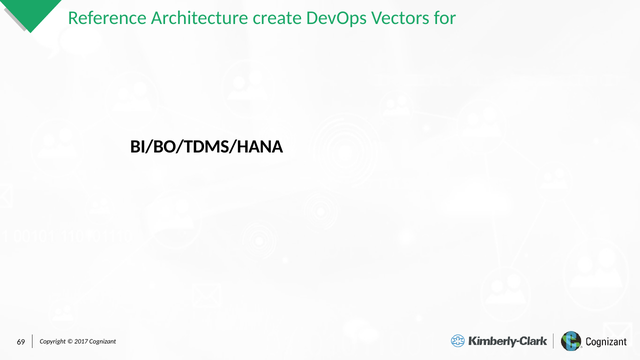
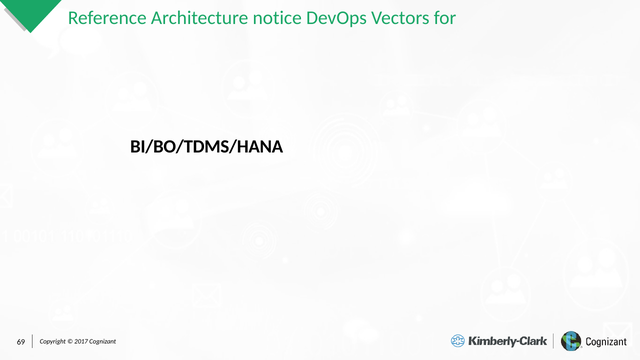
create: create -> notice (277, 18)
